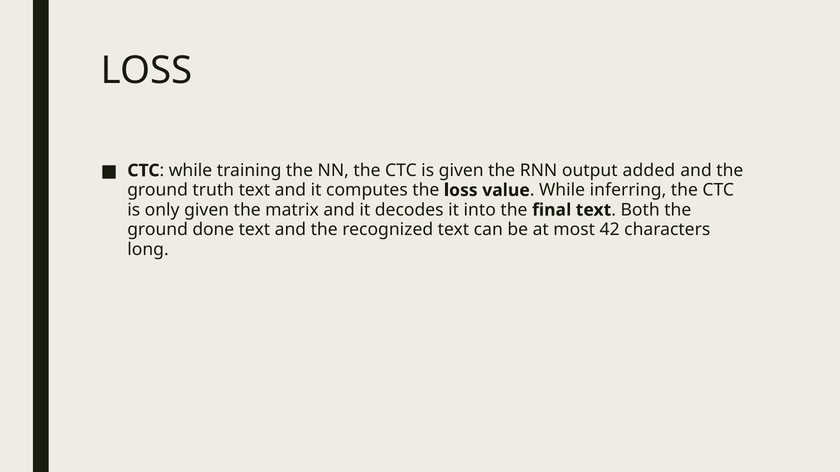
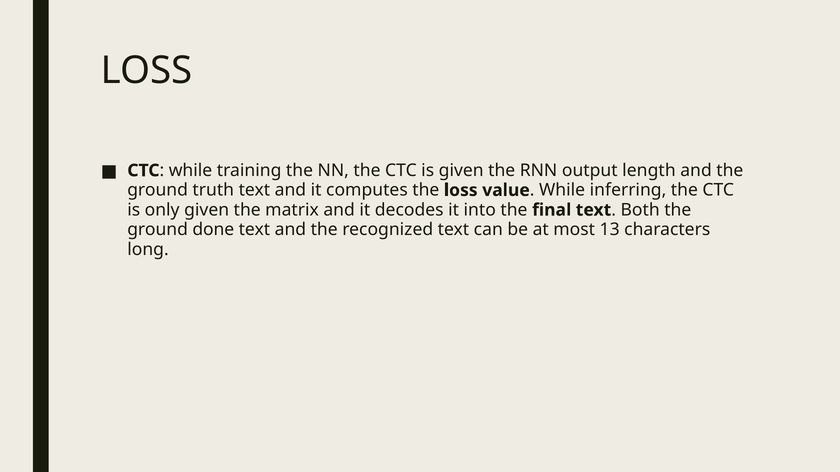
added: added -> length (649, 171)
42: 42 -> 13 (610, 230)
